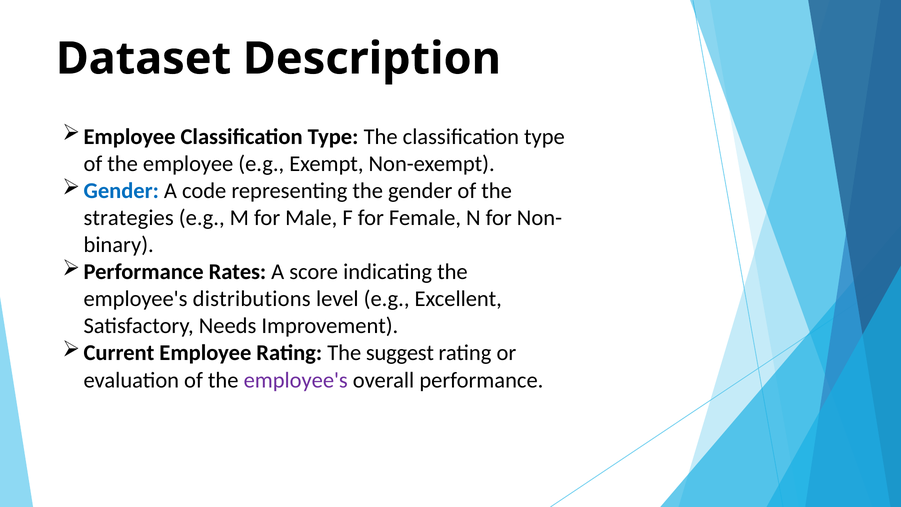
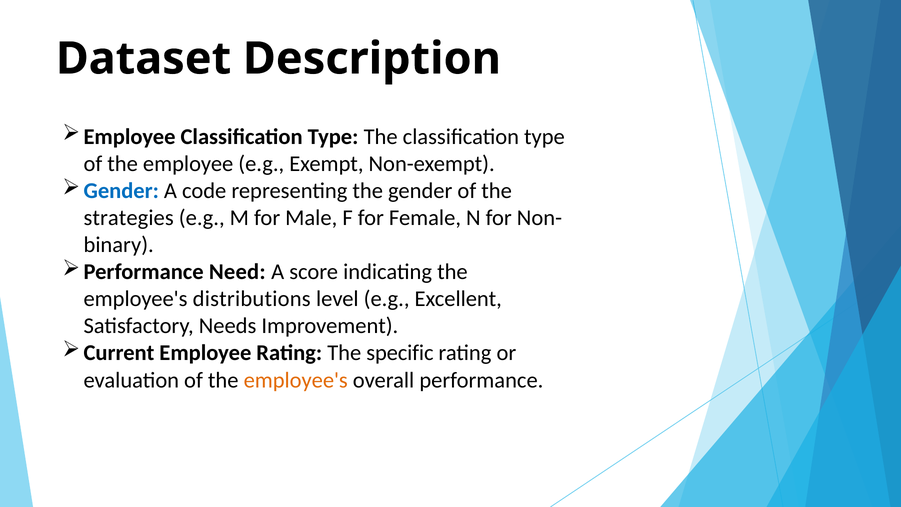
Rates: Rates -> Need (237, 272)
suggest: suggest -> specific (400, 353)
employee's colour: purple -> orange (296, 380)
